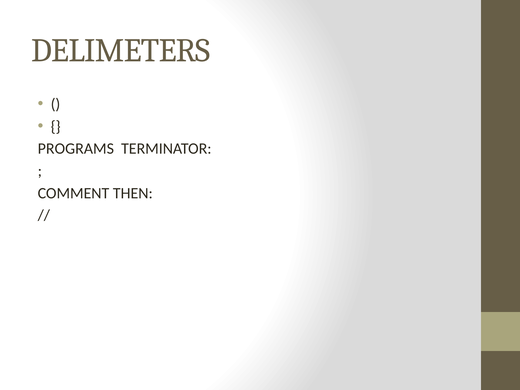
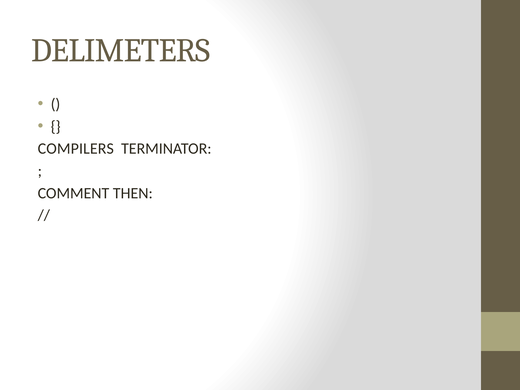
PROGRAMS: PROGRAMS -> COMPILERS (76, 149)
